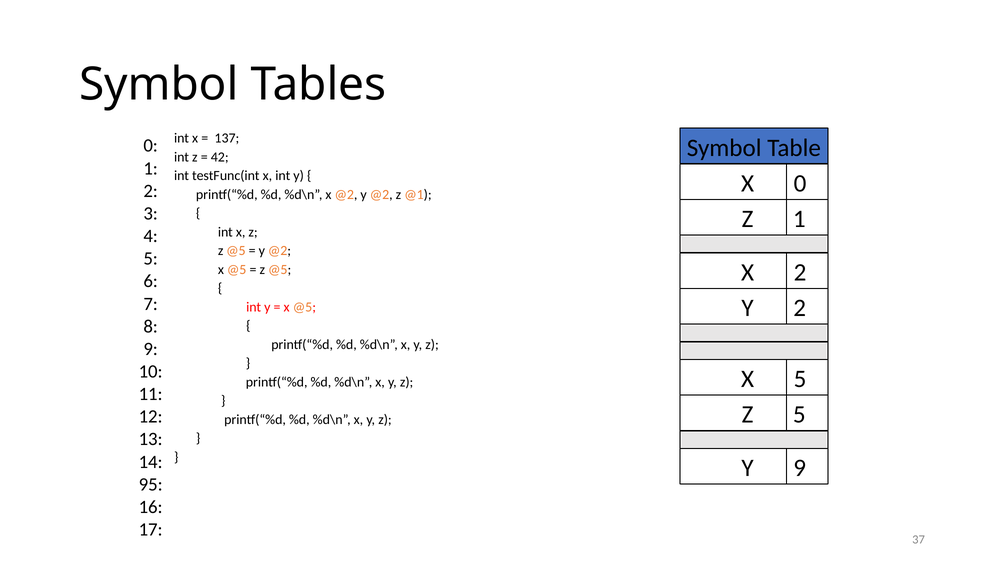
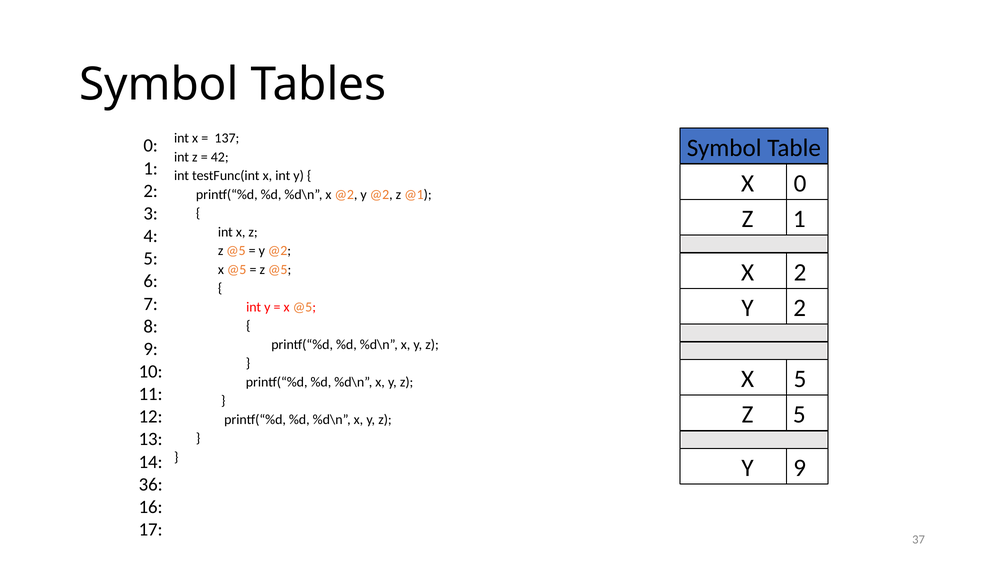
95: 95 -> 36 (151, 484)
